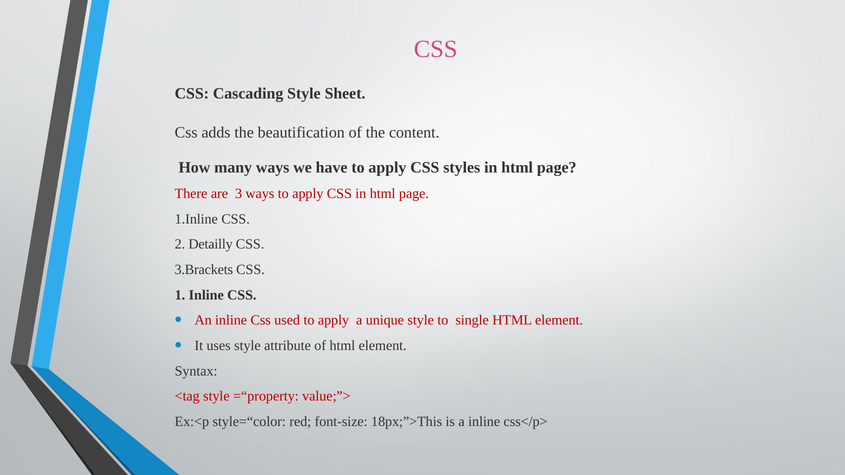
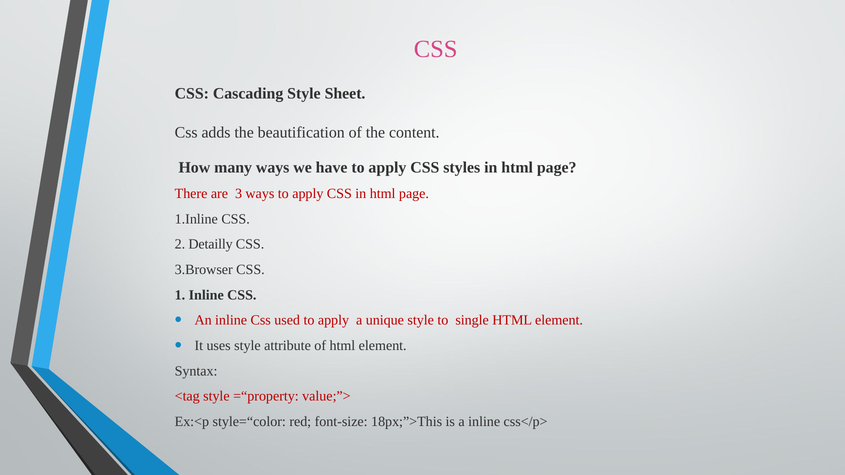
3.Brackets: 3.Brackets -> 3.Browser (204, 270)
